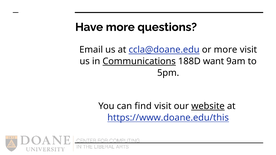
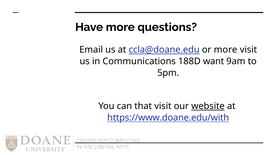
Communications underline: present -> none (139, 61)
find: find -> that (143, 106)
https://www.doane.edu/this: https://www.doane.edu/this -> https://www.doane.edu/with (168, 118)
